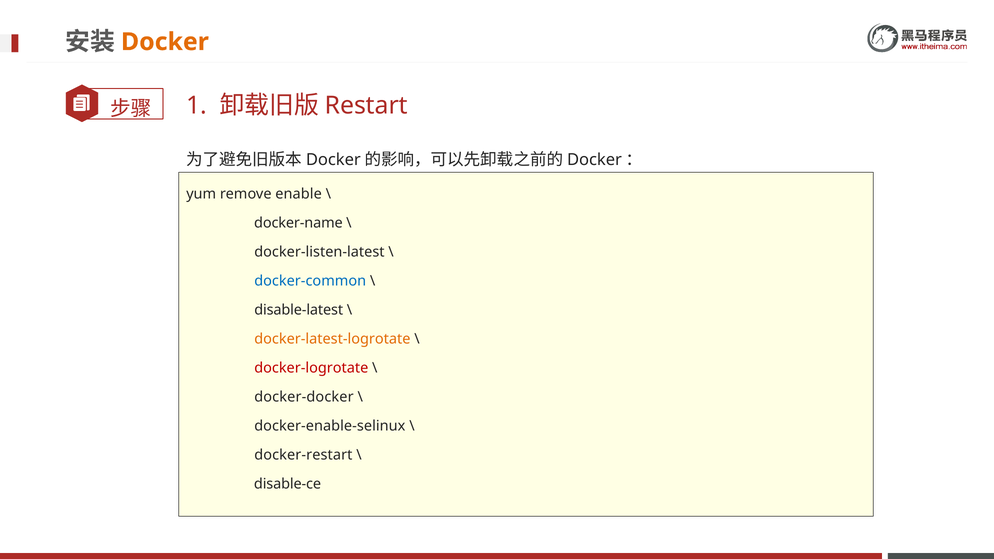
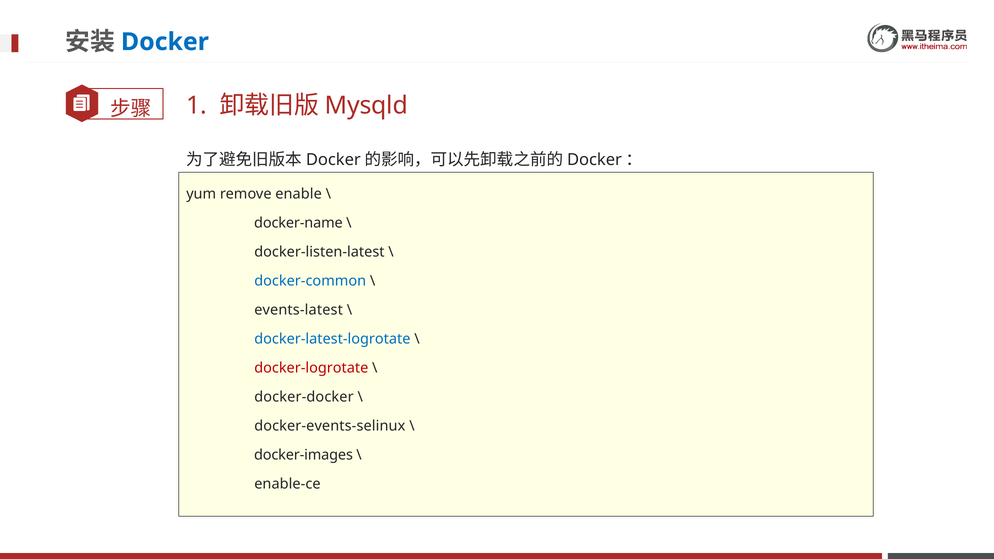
Docker colour: orange -> blue (165, 42)
Restart: Restart -> Mysqld (366, 106)
disable-latest: disable-latest -> events-latest (299, 310)
docker-latest-logrotate colour: orange -> blue (332, 339)
docker-enable-selinux: docker-enable-selinux -> docker-events-selinux (330, 426)
docker-restart: docker-restart -> docker-images (303, 455)
disable-ce: disable-ce -> enable-ce (287, 484)
